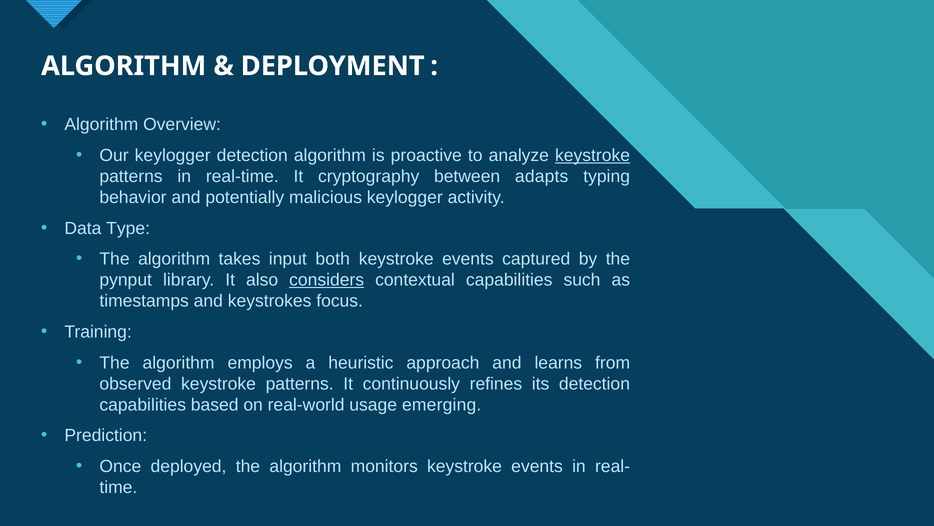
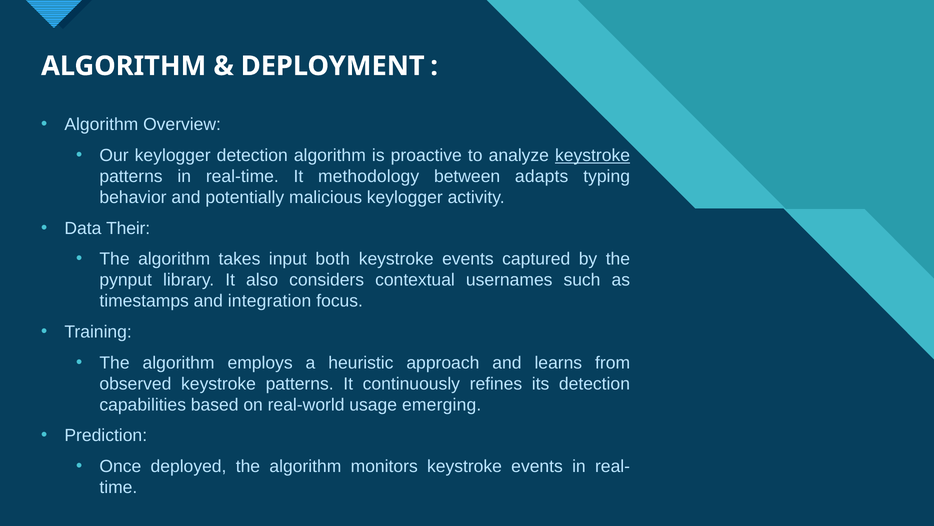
cryptography: cryptography -> methodology (369, 176)
Type: Type -> Their (128, 228)
considers underline: present -> none (327, 280)
contextual capabilities: capabilities -> usernames (509, 280)
keystrokes: keystrokes -> integration (270, 301)
